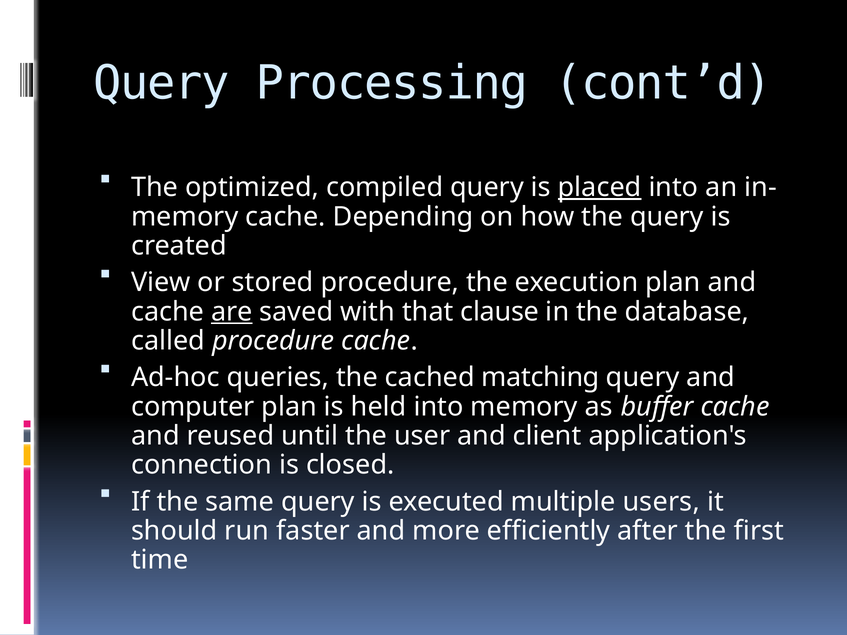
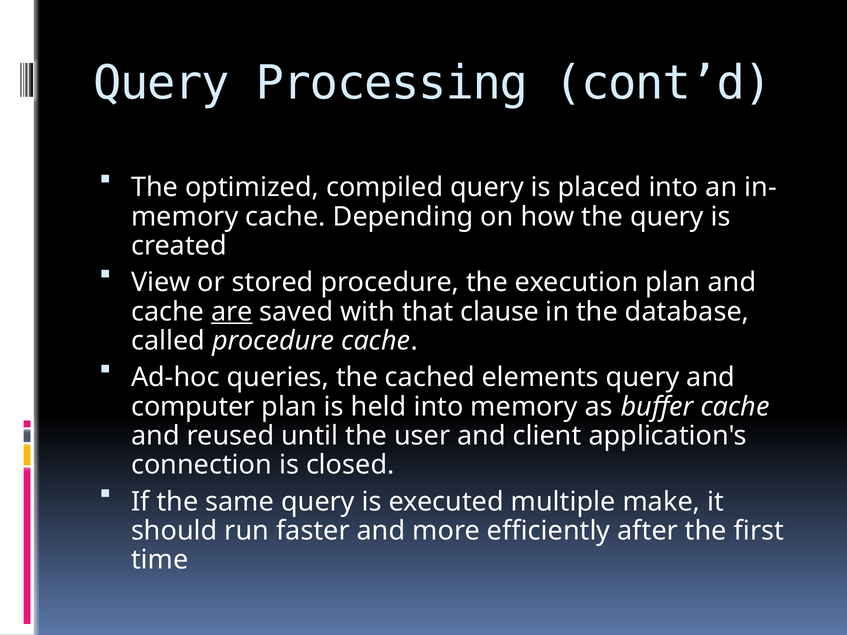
placed underline: present -> none (600, 187)
matching: matching -> elements (540, 378)
users: users -> make (661, 502)
